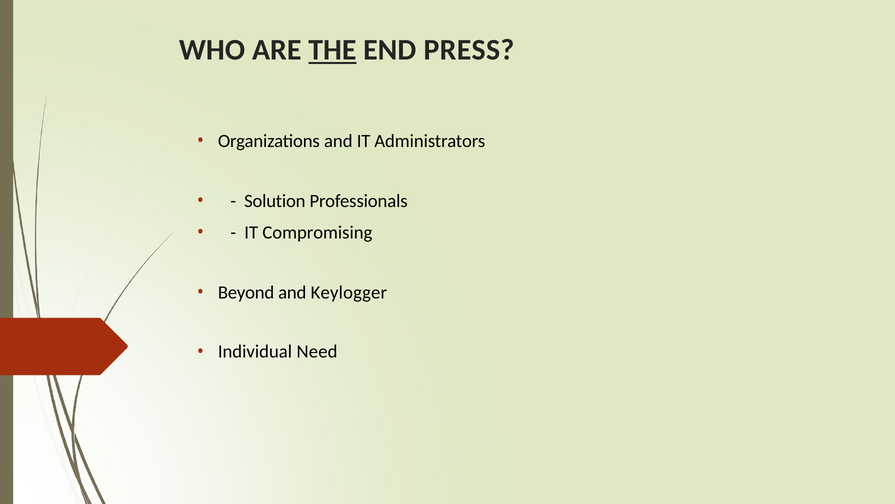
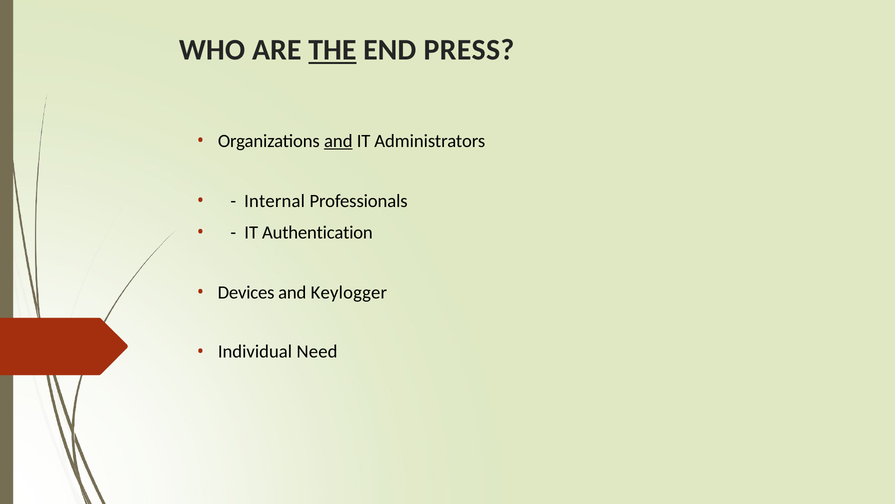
and underline: none -> present (338, 141)
Solution: Solution -> Internal (275, 201)
Compromising: Compromising -> Authentication (317, 232)
Beyond: Beyond -> Devices (246, 292)
